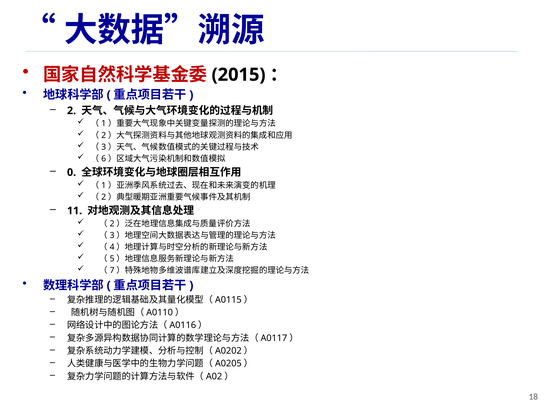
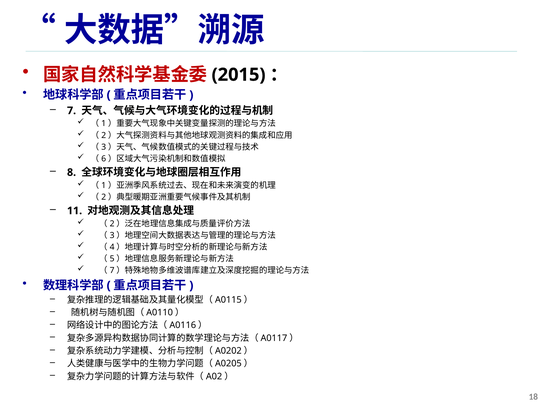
2: 2 -> 7 (72, 111)
0: 0 -> 8 (72, 172)
